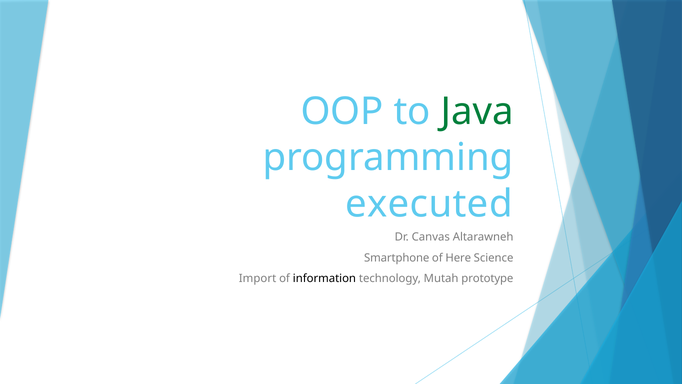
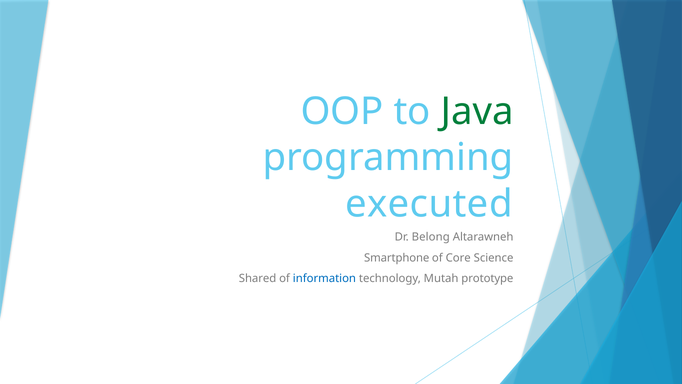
Canvas: Canvas -> Belong (431, 237)
Here: Here -> Core (458, 257)
Import: Import -> Shared (258, 278)
information colour: black -> blue (324, 278)
